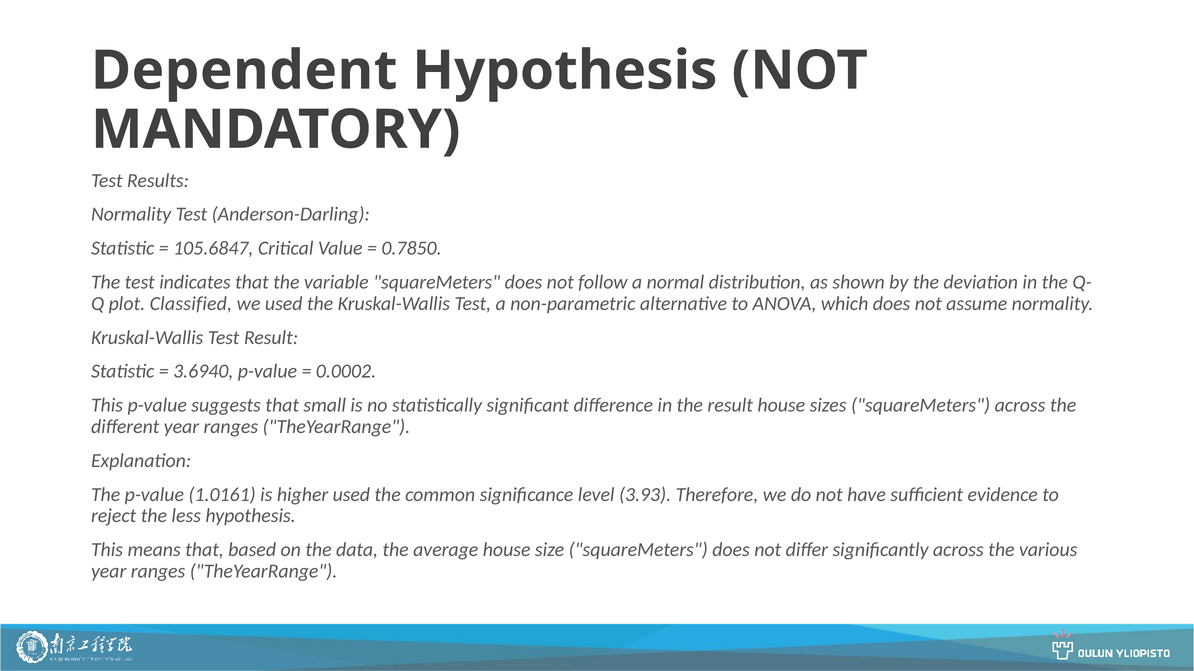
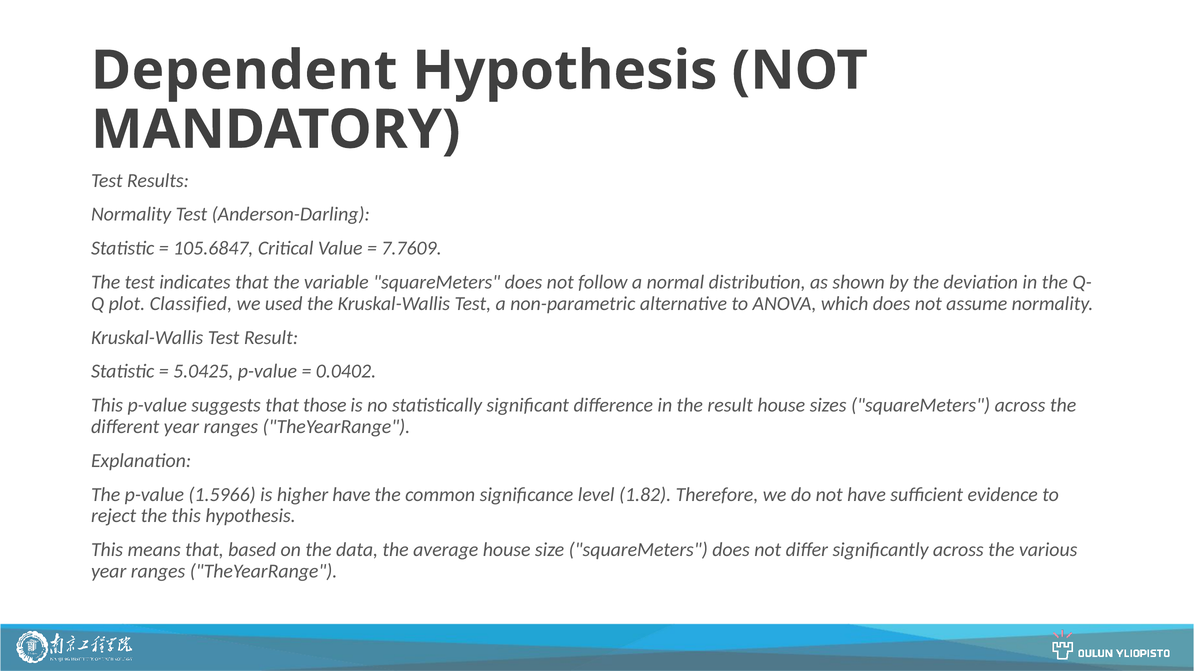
0.7850: 0.7850 -> 7.7609 (412, 249)
3.6940: 3.6940 -> 5.0425 (203, 372)
0.0002: 0.0002 -> 0.0402 (346, 372)
small: small -> those (325, 406)
1.0161: 1.0161 -> 1.5966 (222, 495)
higher used: used -> have (351, 495)
3.93: 3.93 -> 1.82 (645, 495)
the less: less -> this (186, 516)
